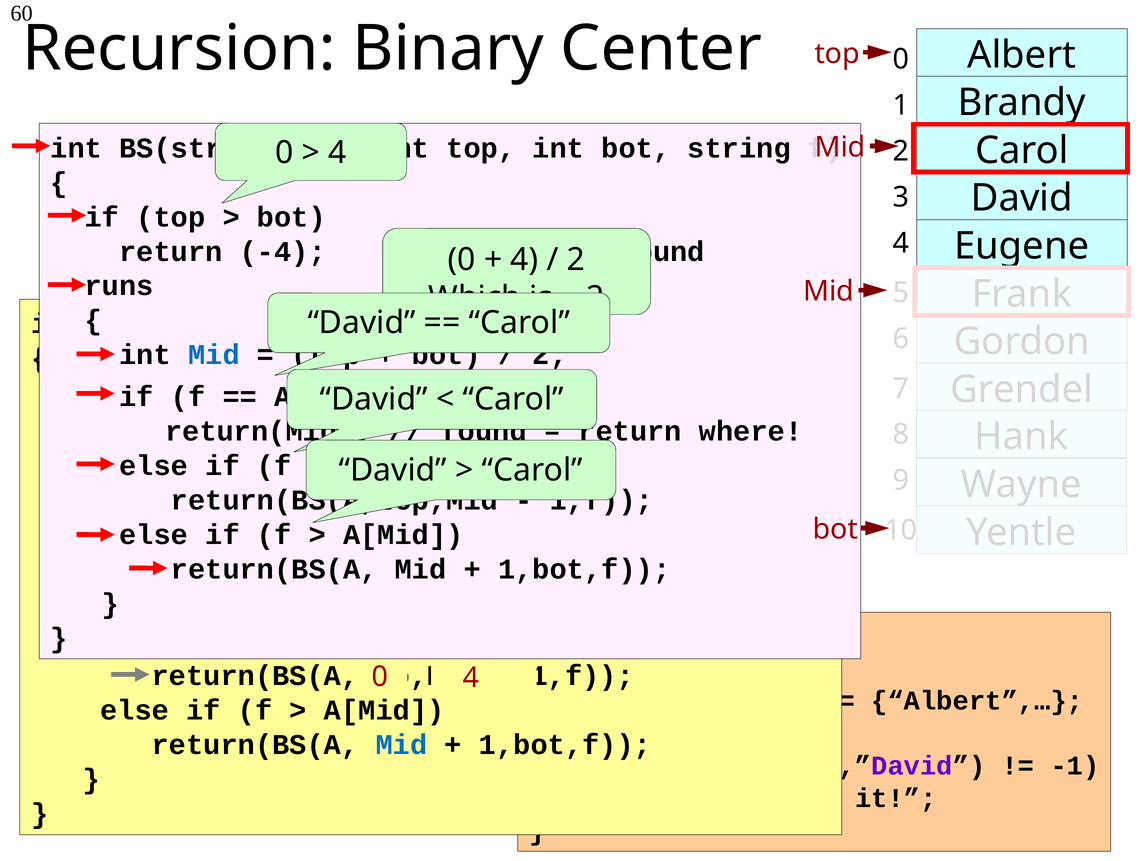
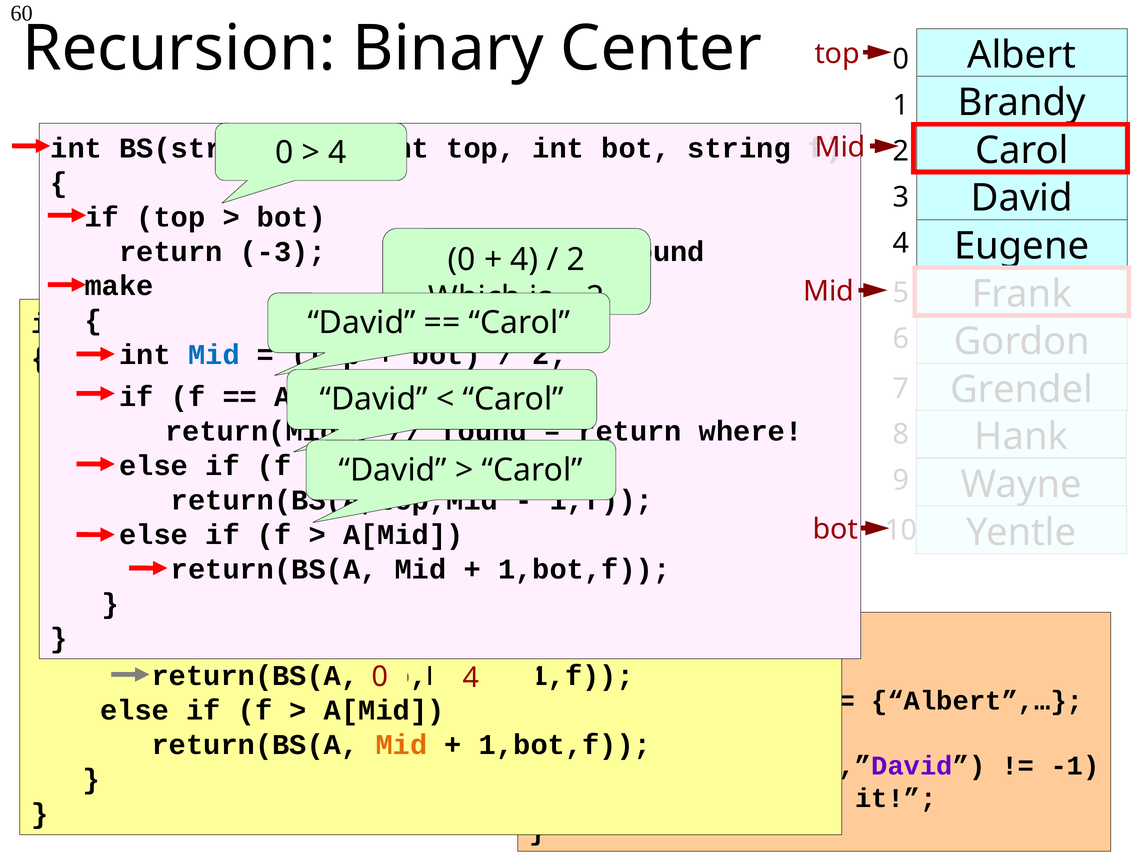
-4: -4 -> -3 (283, 252)
runs: runs -> make (119, 286)
Mid colour: blue -> orange (401, 745)
